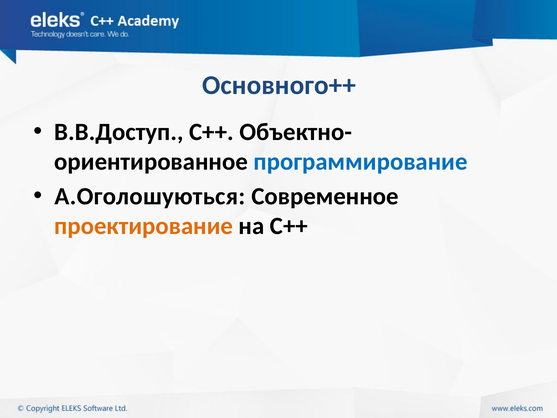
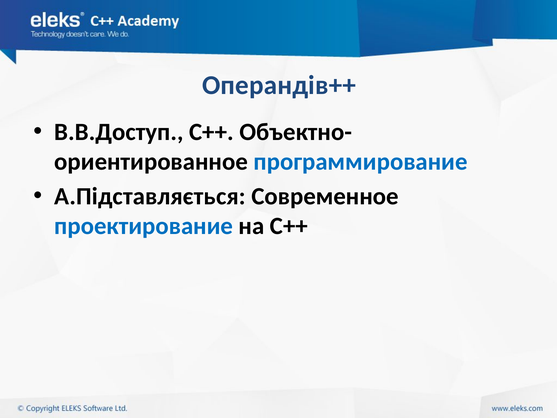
Основного++: Основного++ -> Операндів++ (279, 85)
А.Оголошуються: А.Оголошуються -> А.Підставляється (150, 196)
проектирование colour: orange -> blue (144, 226)
